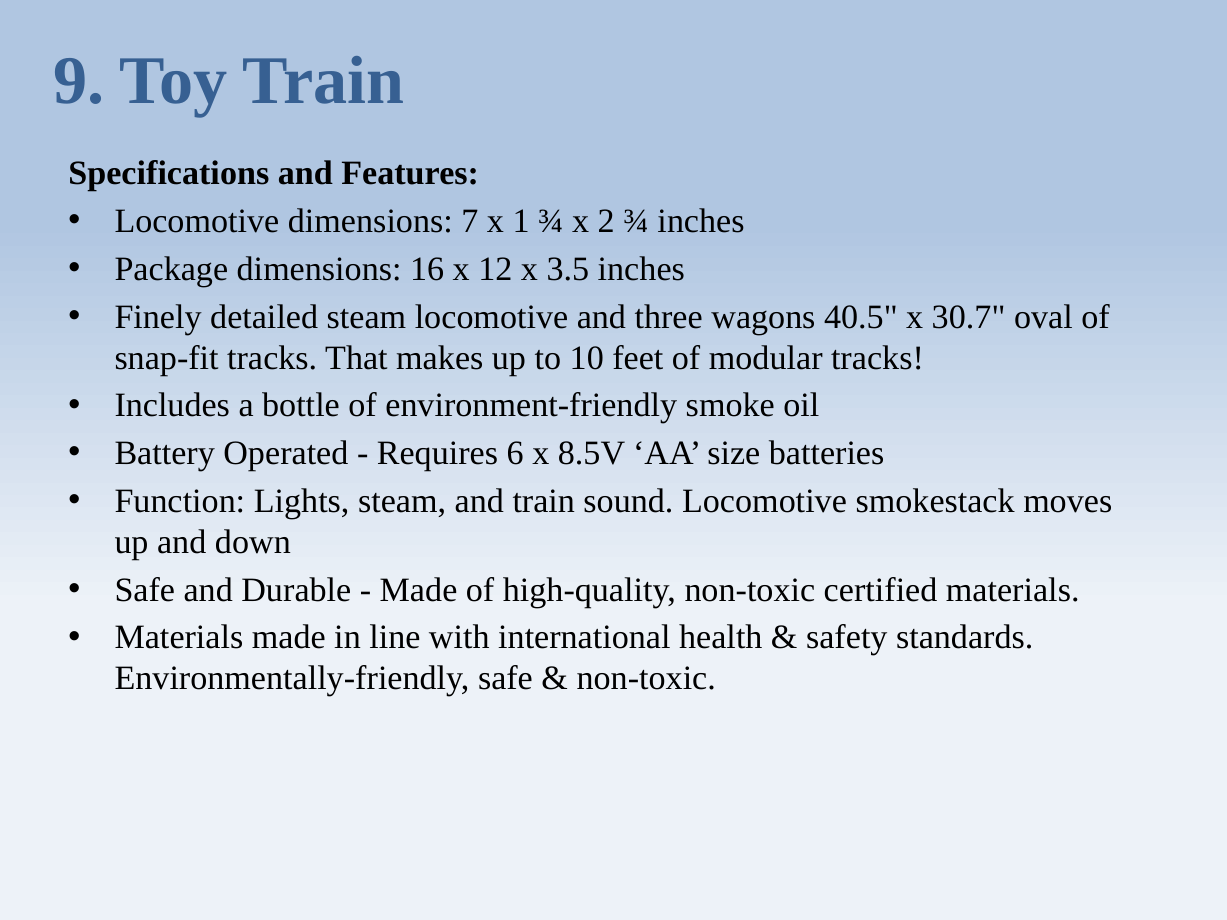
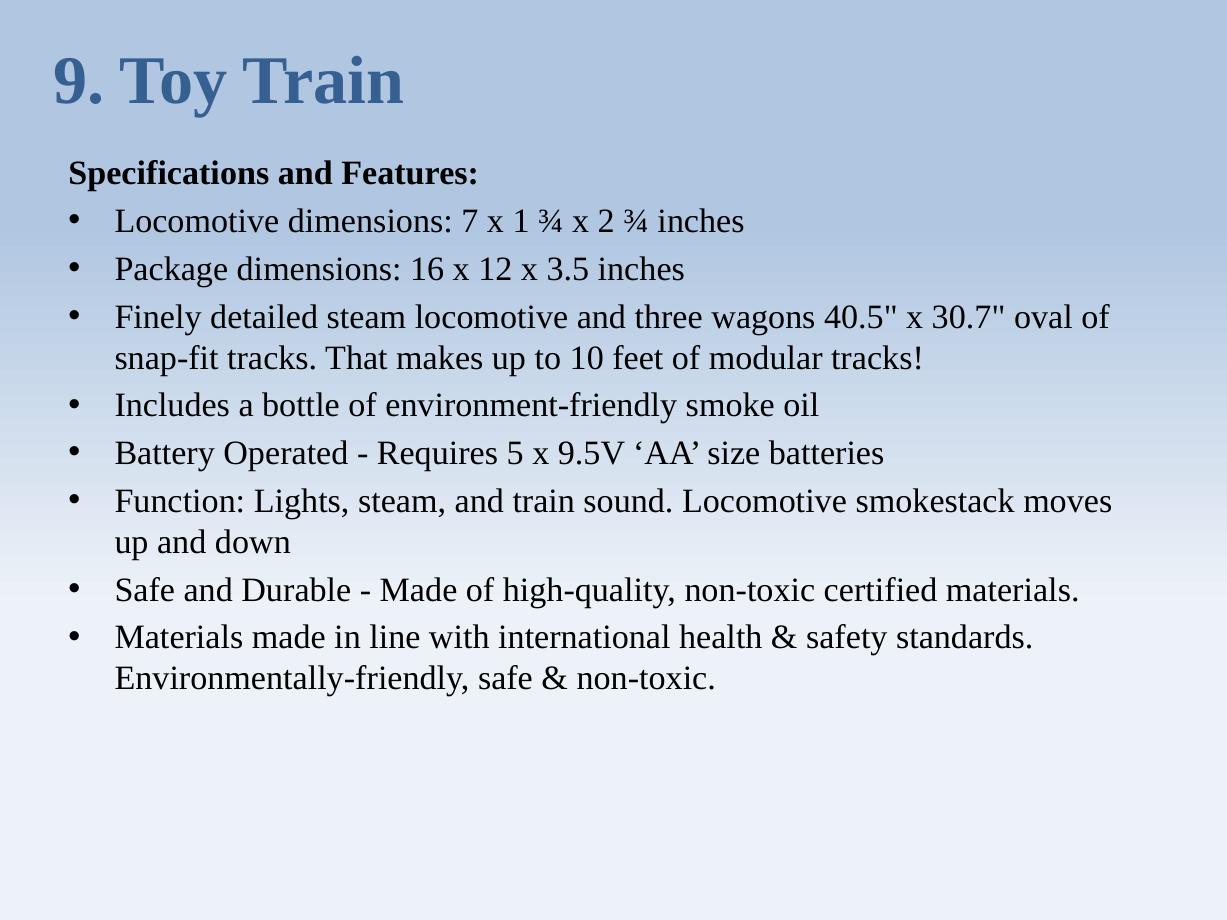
6: 6 -> 5 (515, 454)
8.5V: 8.5V -> 9.5V (592, 454)
